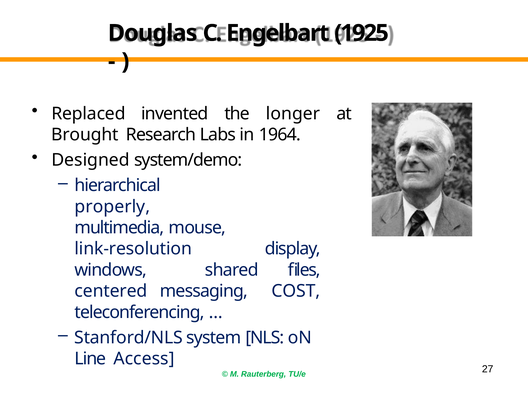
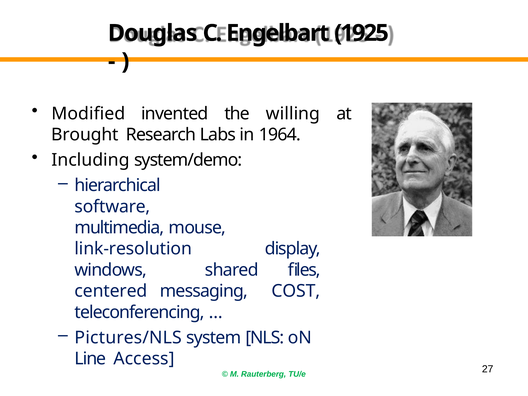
Replaced: Replaced -> Modified (88, 114)
longer: longer -> willing (293, 114)
Designed: Designed -> Including (91, 160)
properly: properly -> software (112, 207)
Stanford/NLS: Stanford/NLS -> Pictures/NLS (128, 338)
